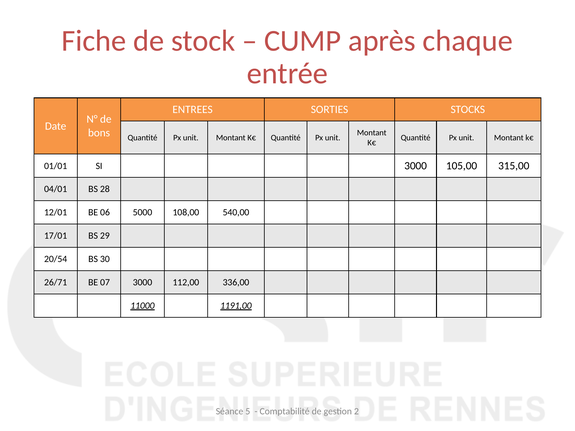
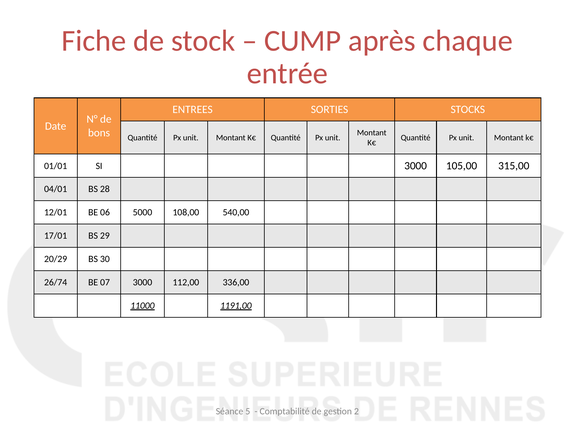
20/54: 20/54 -> 20/29 (56, 259)
26/71: 26/71 -> 26/74 (56, 283)
